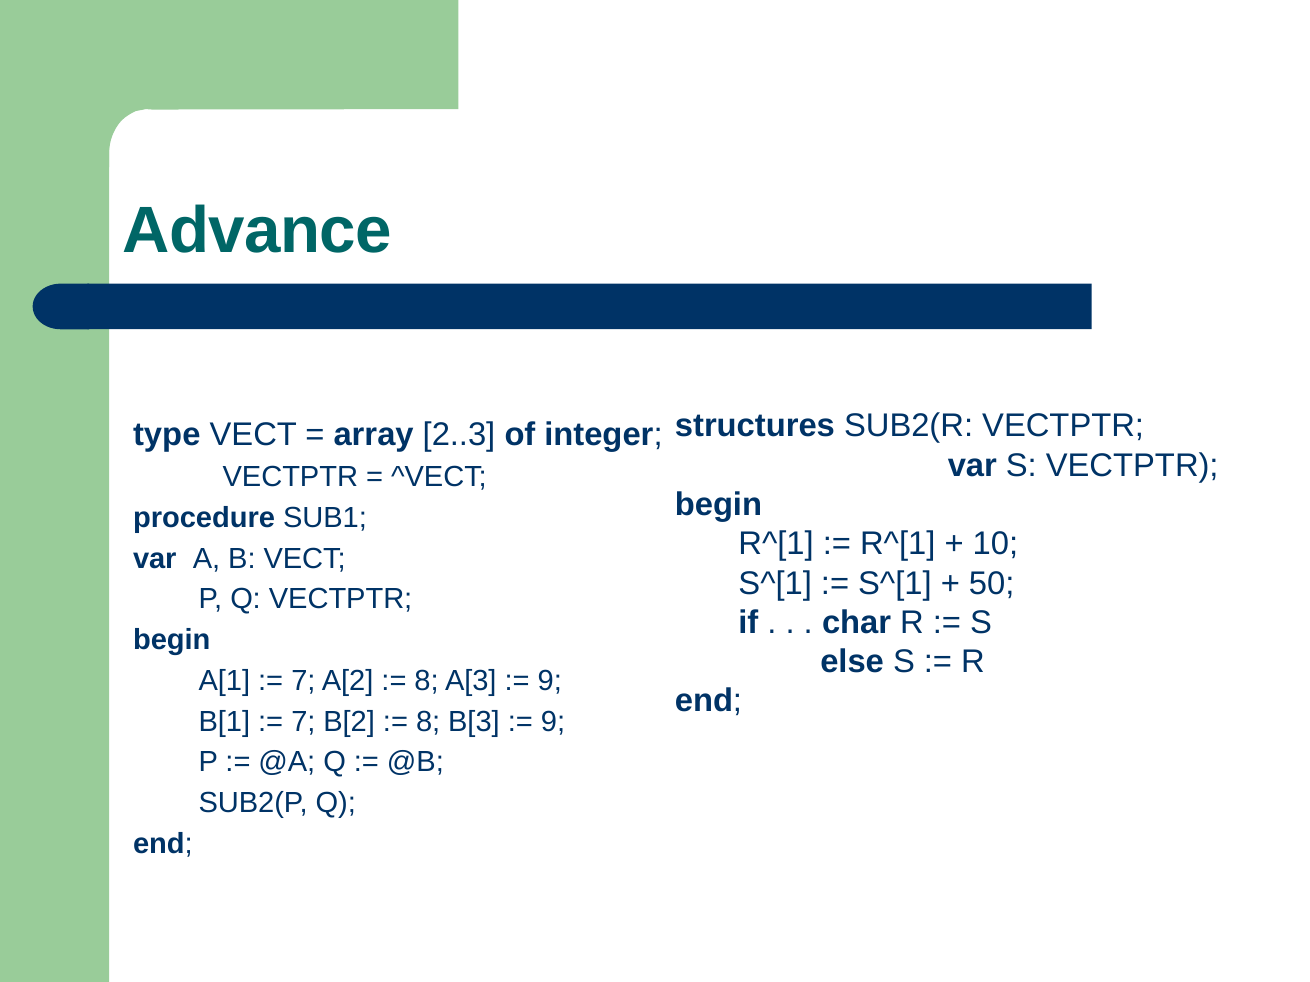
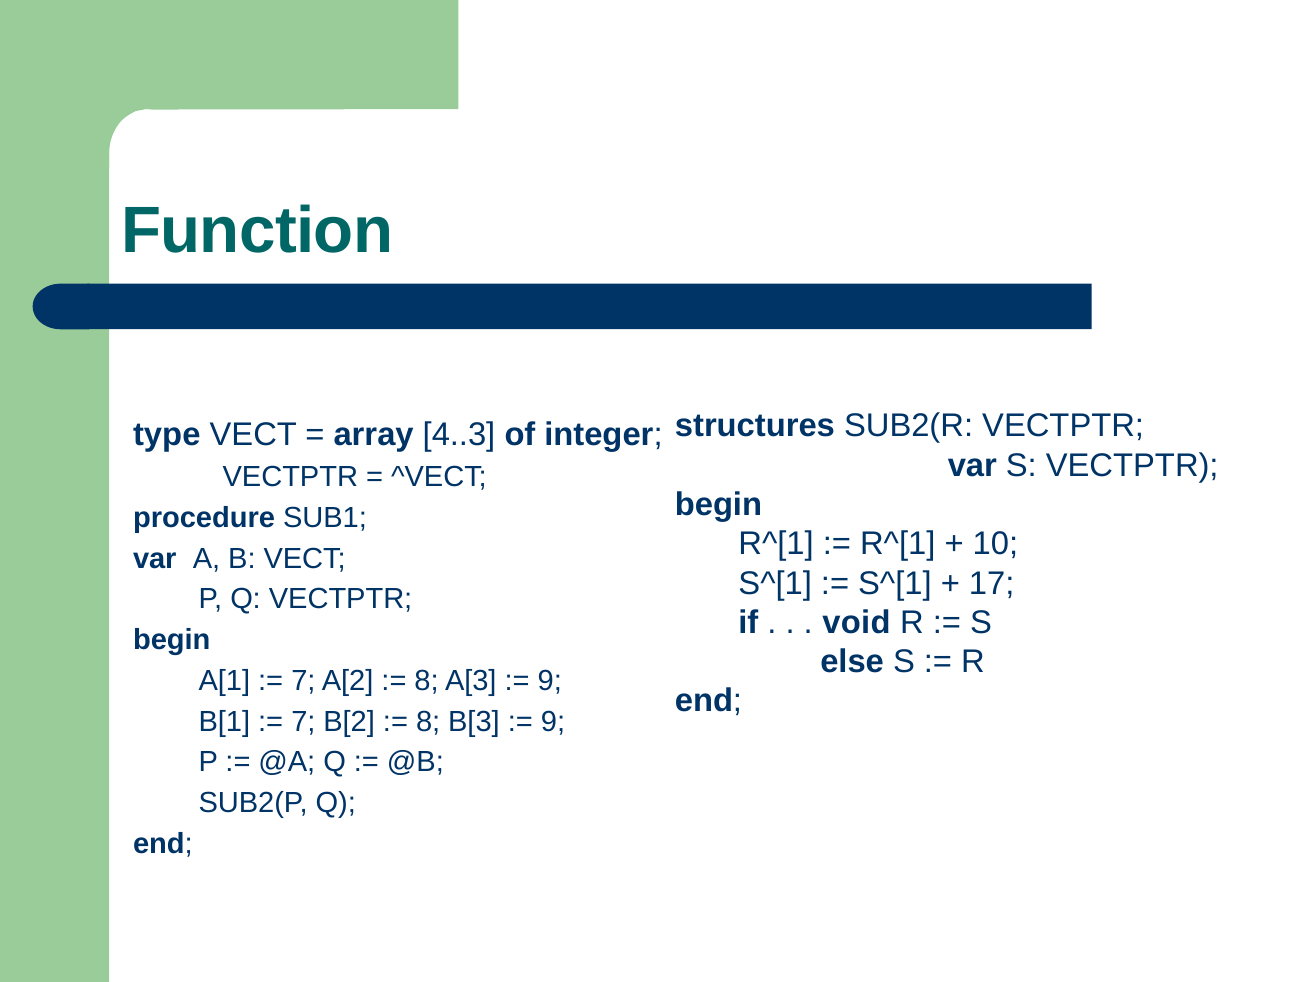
Advance: Advance -> Function (257, 231)
2..3: 2..3 -> 4..3 (459, 435)
50: 50 -> 17 (992, 584)
char: char -> void (856, 623)
